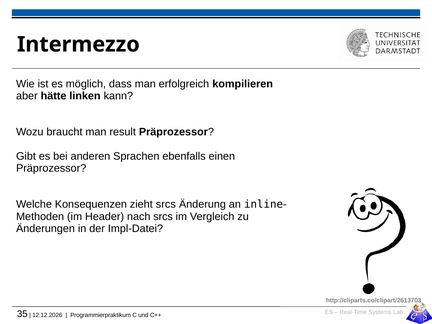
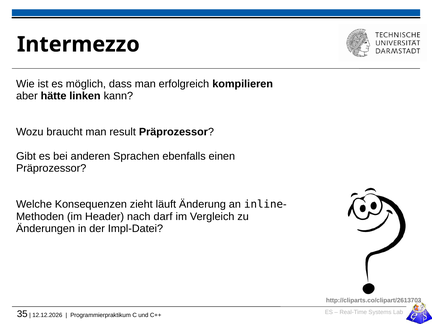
zieht srcs: srcs -> läuft (166, 204)
nach srcs: srcs -> darf (163, 216)
